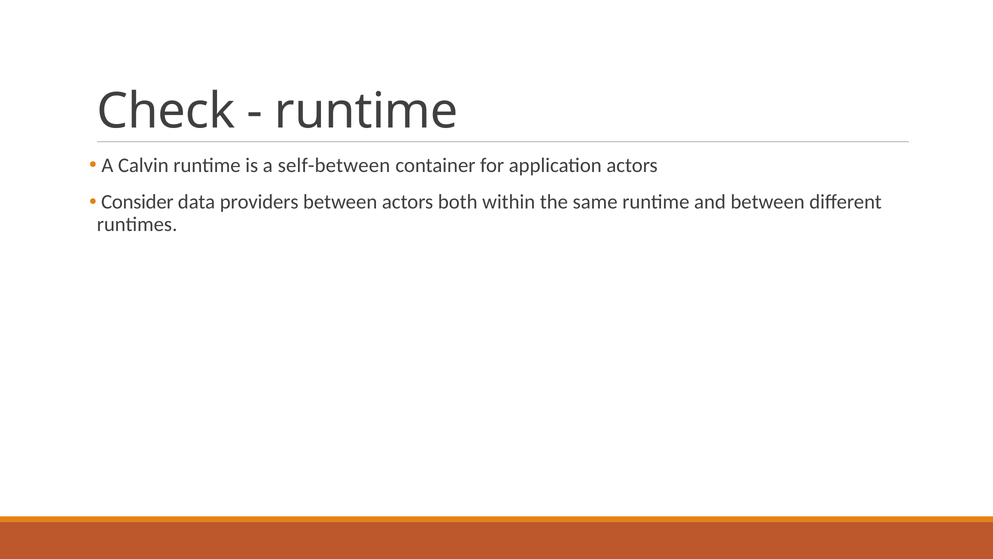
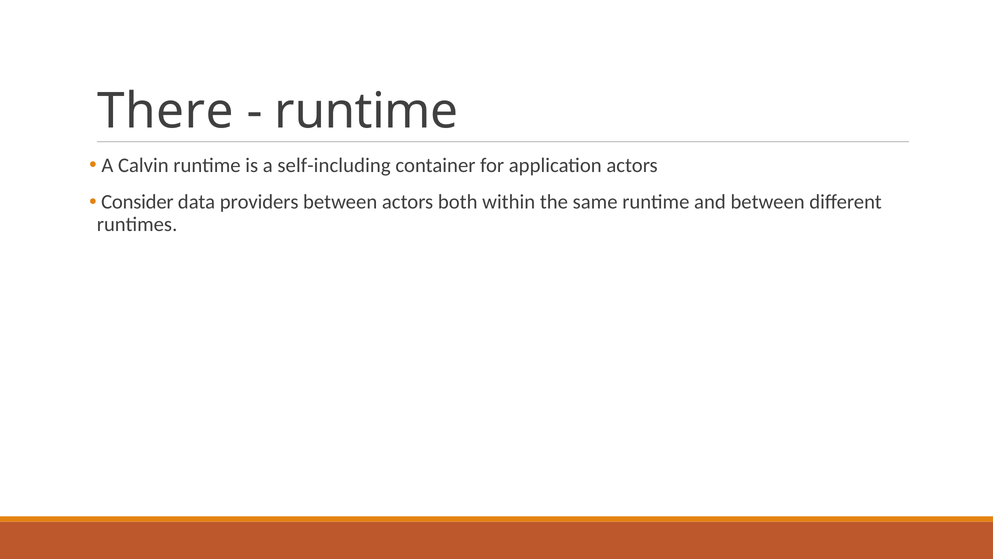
Check: Check -> There (166, 111)
self-between: self-between -> self-including (334, 165)
